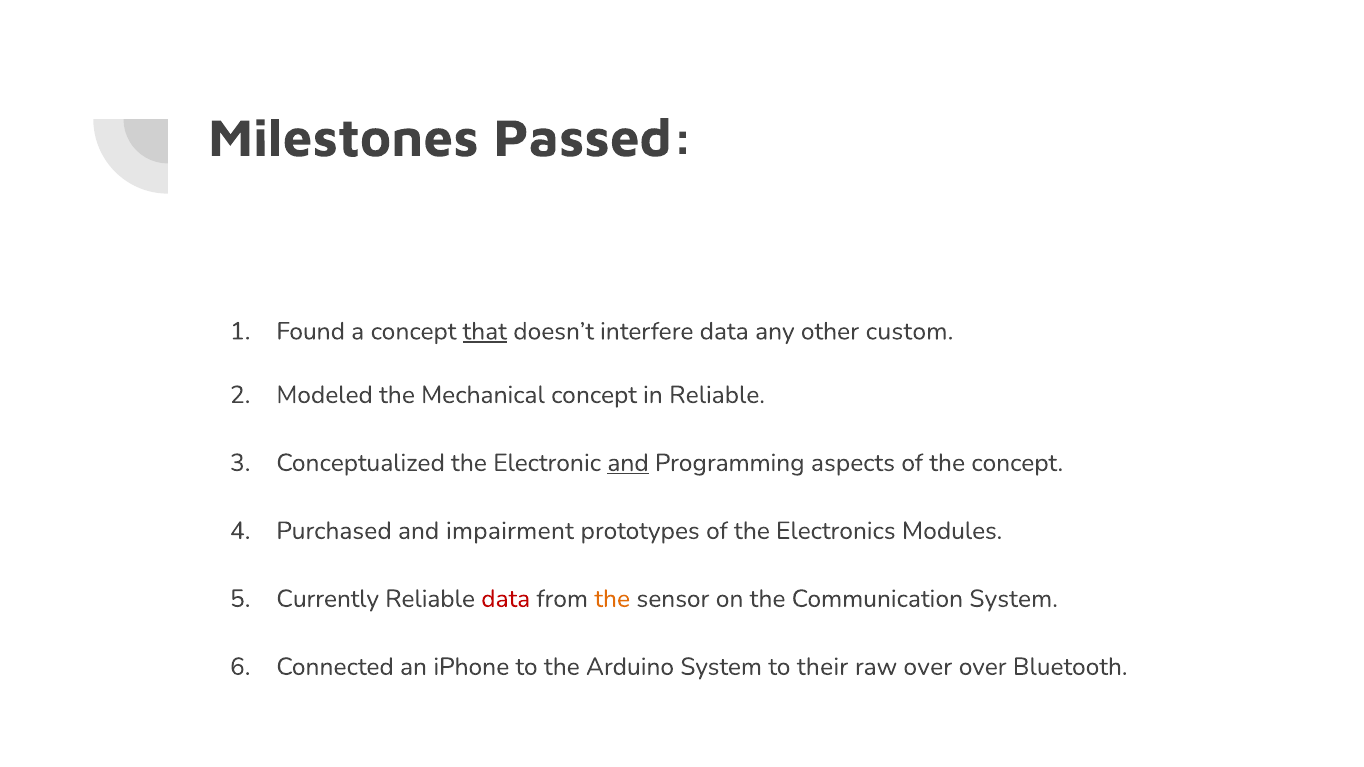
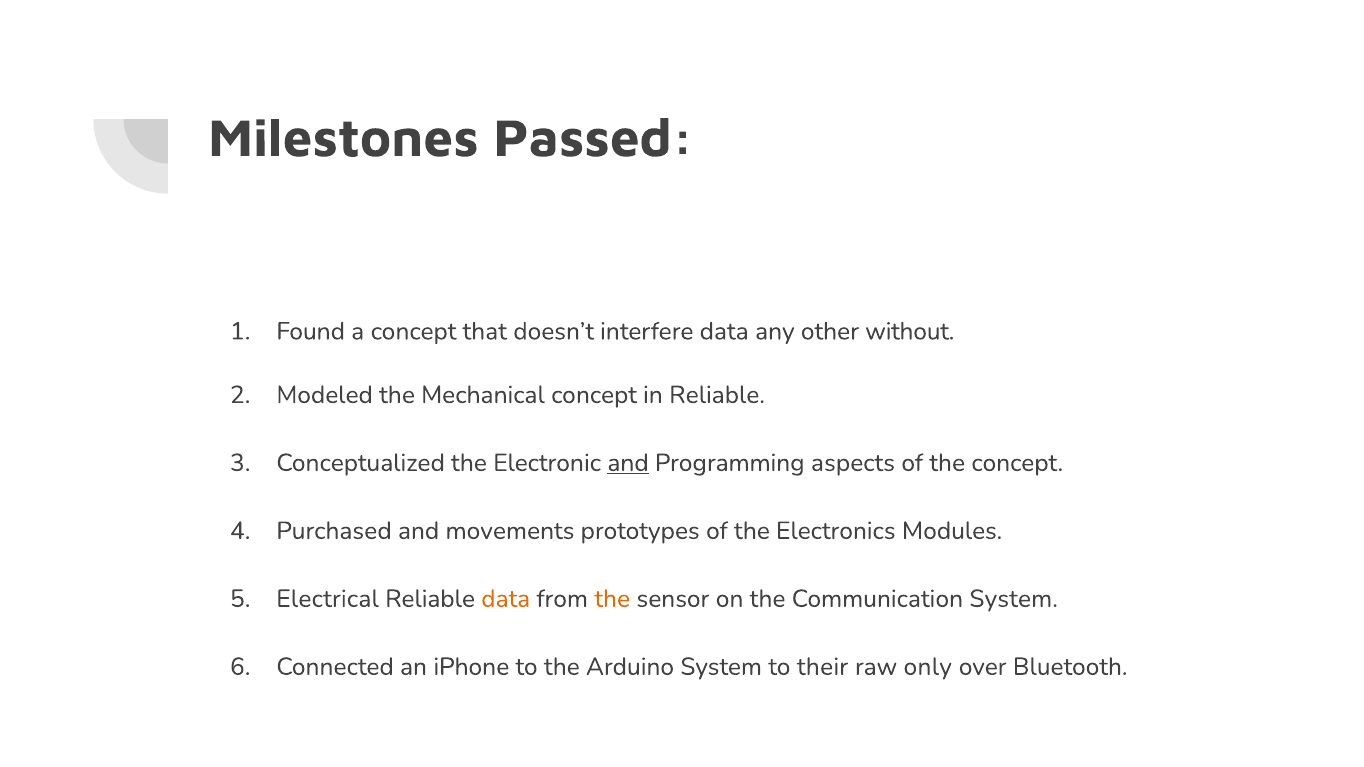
that underline: present -> none (485, 331)
custom: custom -> without (910, 331)
impairment: impairment -> movements (510, 531)
Currently: Currently -> Electrical (328, 599)
data colour: red -> orange (506, 599)
raw over: over -> only (928, 667)
